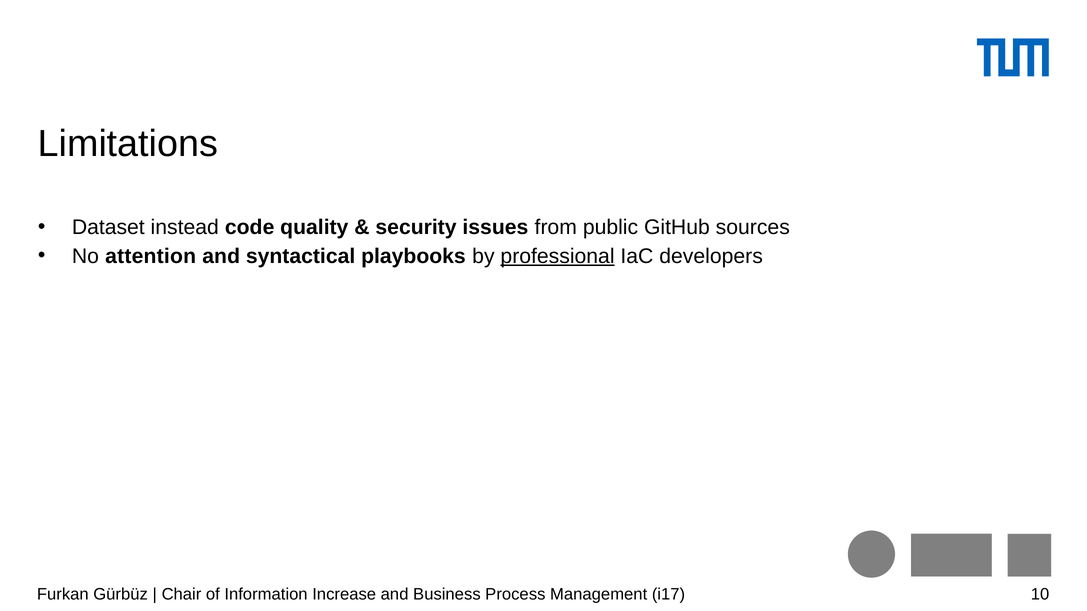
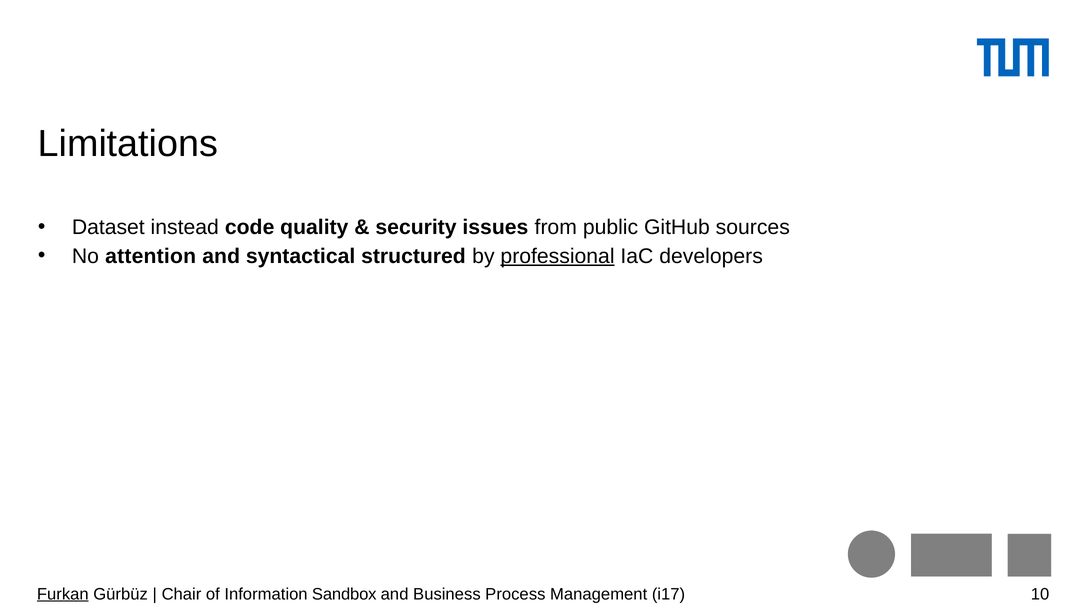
playbooks: playbooks -> structured (413, 256)
Furkan underline: none -> present (63, 595)
Increase: Increase -> Sandbox (344, 595)
